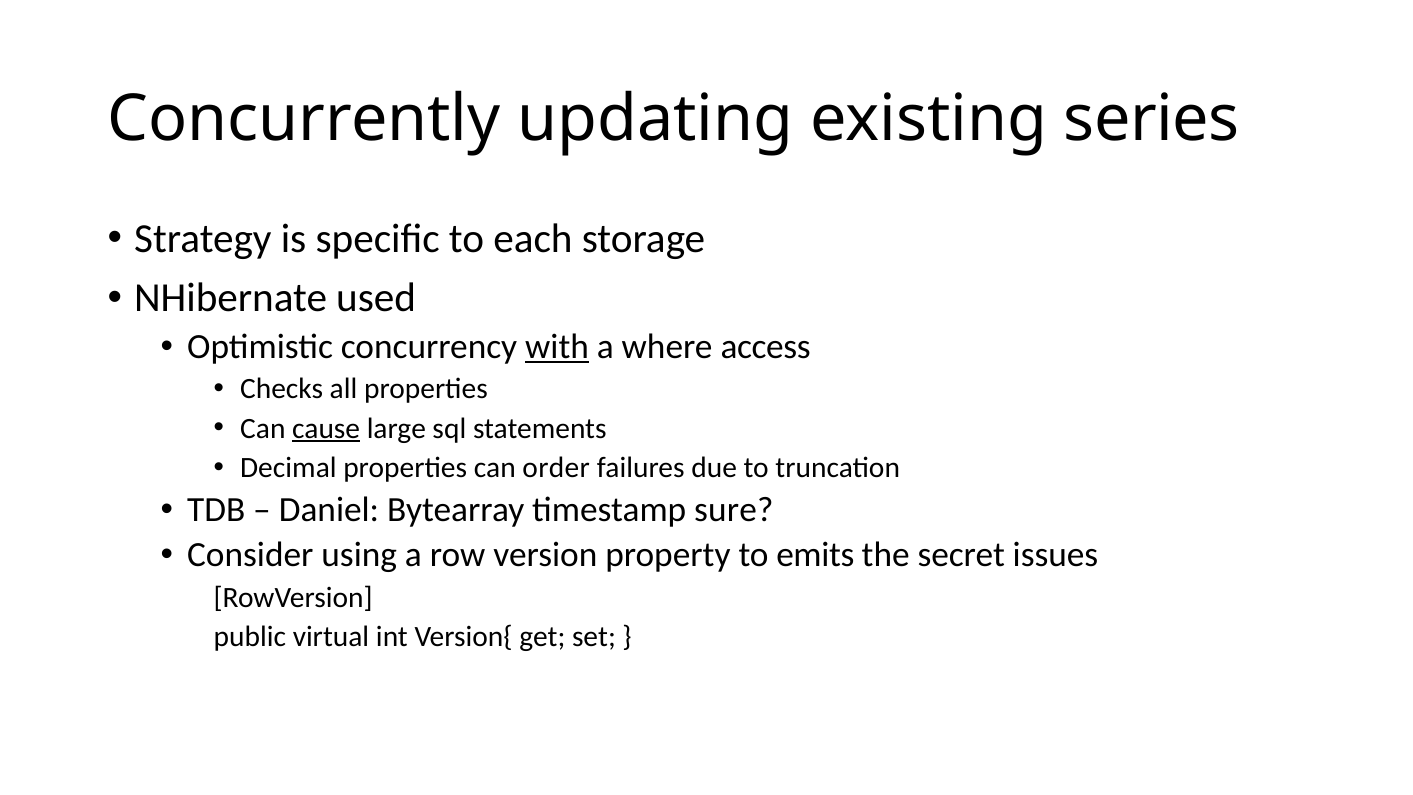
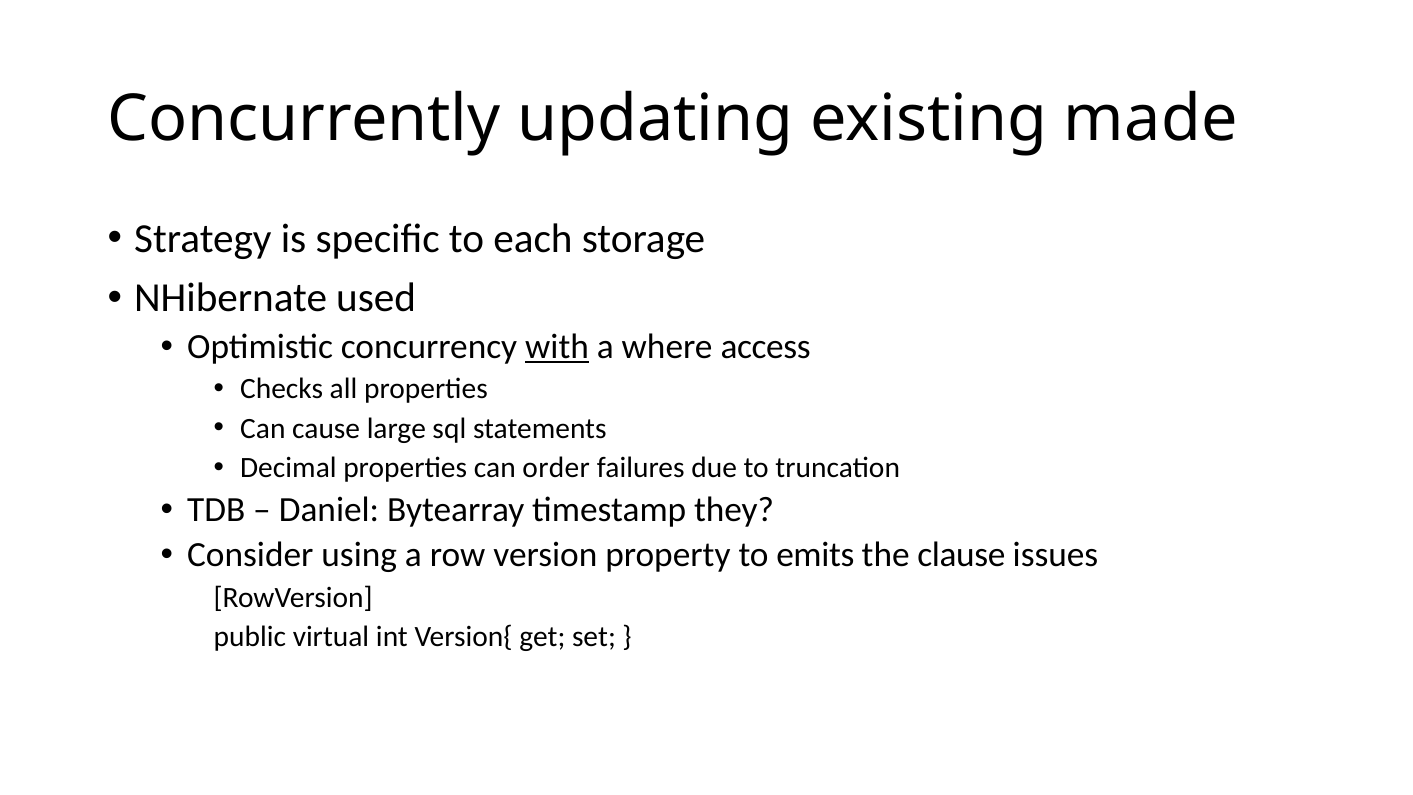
series: series -> made (1151, 119)
cause underline: present -> none (326, 428)
sure: sure -> they (734, 510)
secret: secret -> clause (961, 555)
